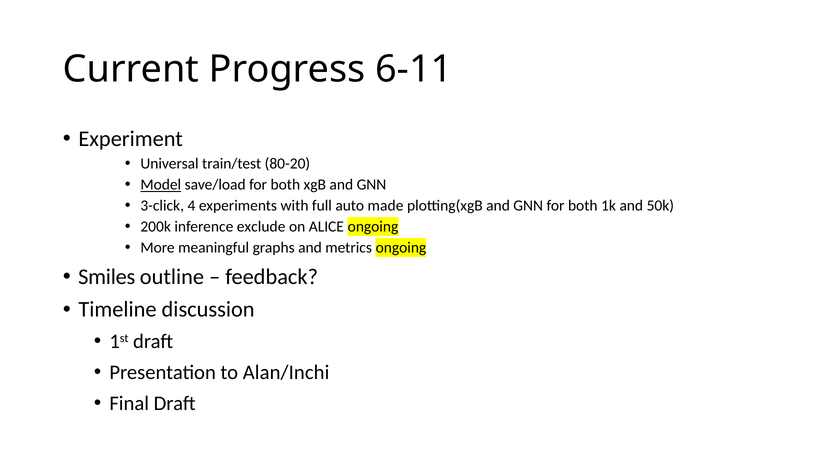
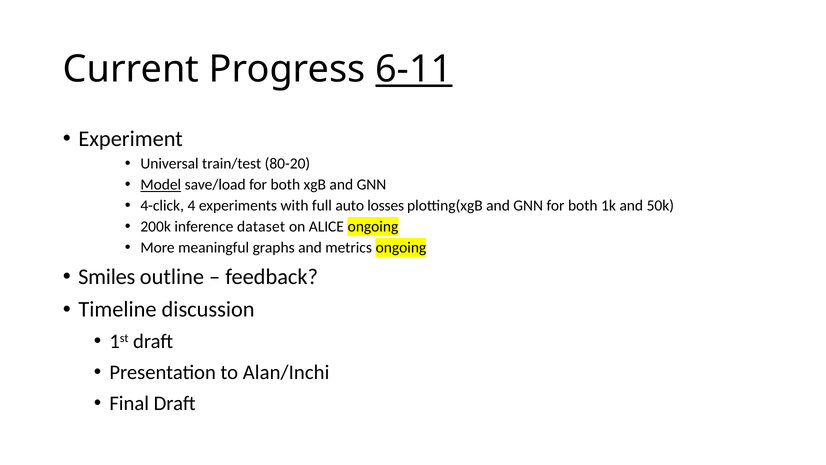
6-11 underline: none -> present (414, 69)
3-click: 3-click -> 4-click (162, 206)
made: made -> losses (386, 206)
exclude: exclude -> dataset (261, 227)
